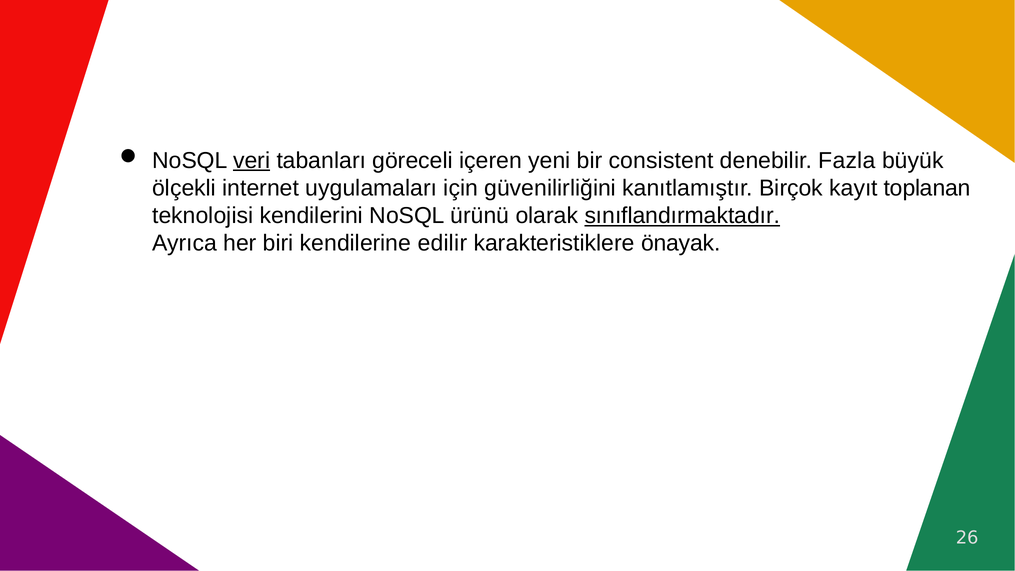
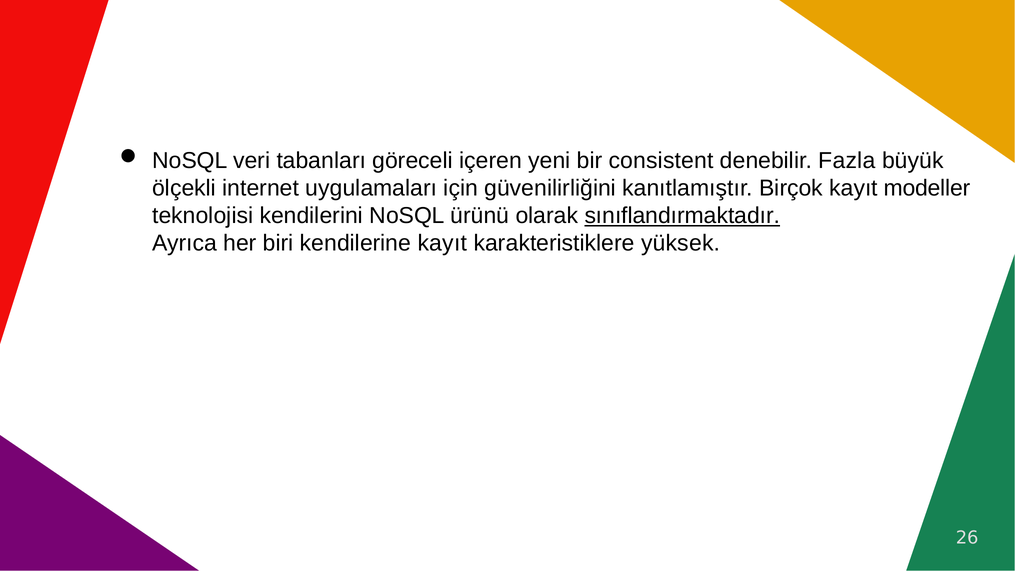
veri underline: present -> none (252, 160)
toplanan: toplanan -> modeller (927, 188)
kendilerine edilir: edilir -> kayıt (442, 243)
önayak: önayak -> yüksek (681, 243)
